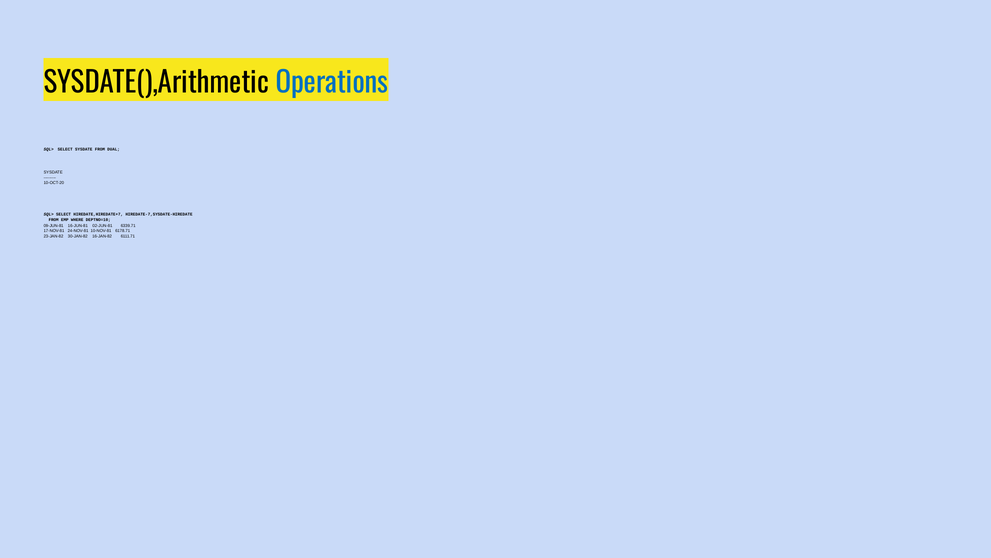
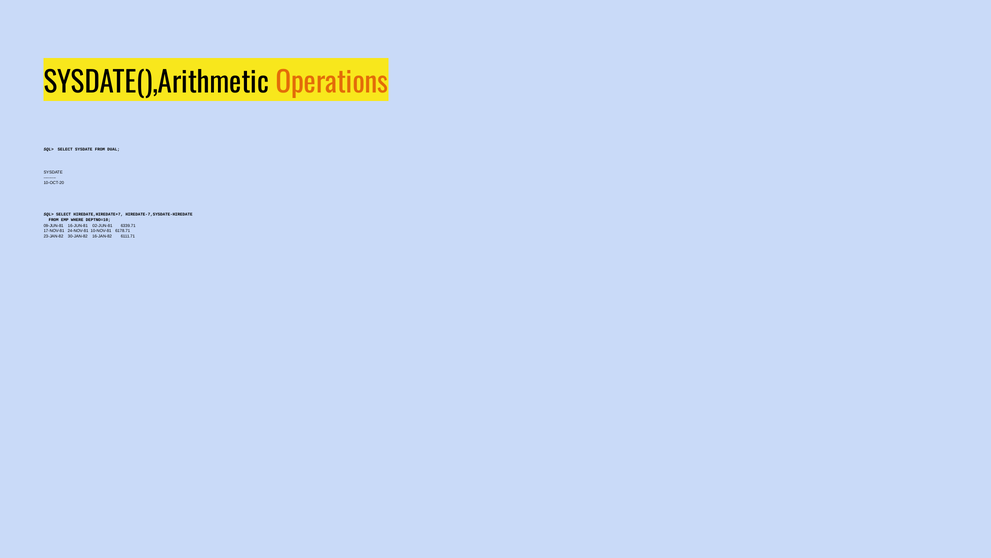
Operations colour: blue -> orange (332, 83)
